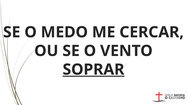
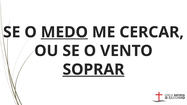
MEDO underline: none -> present (64, 32)
